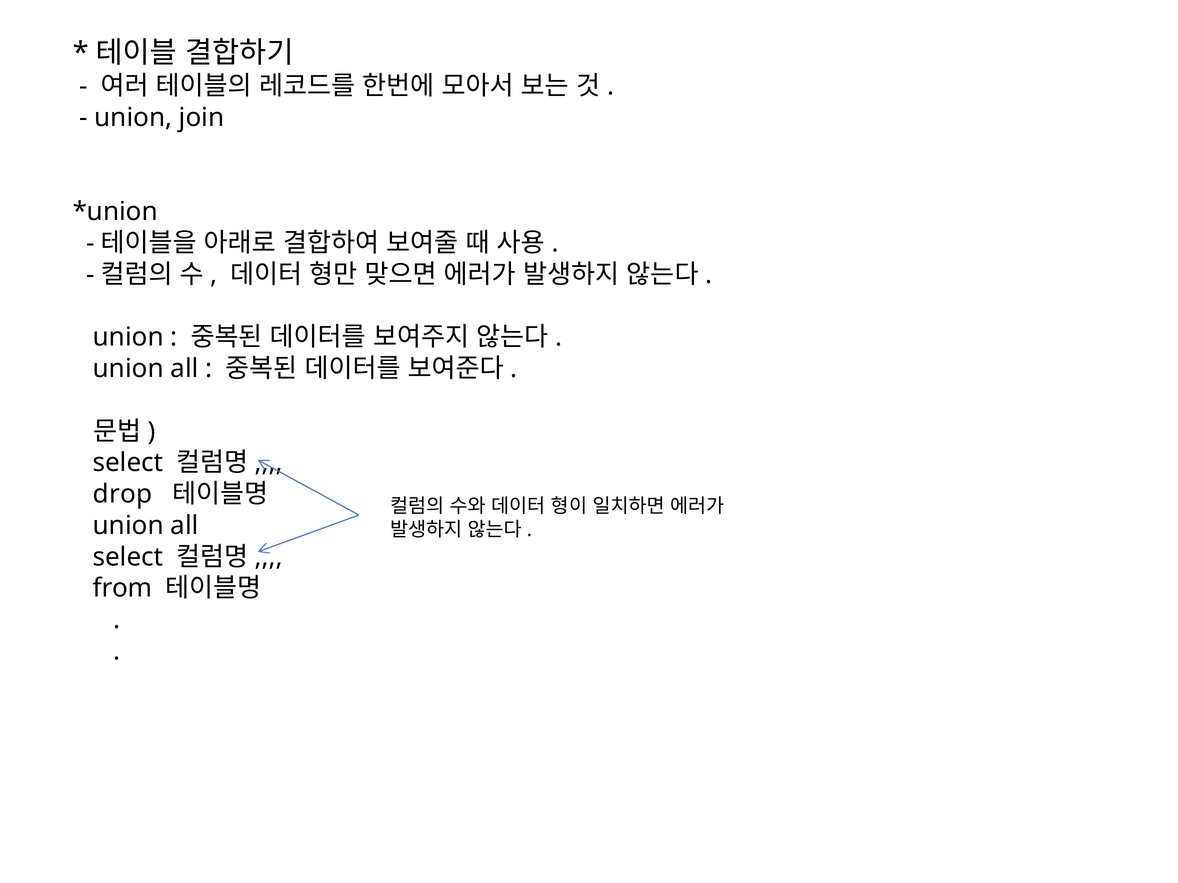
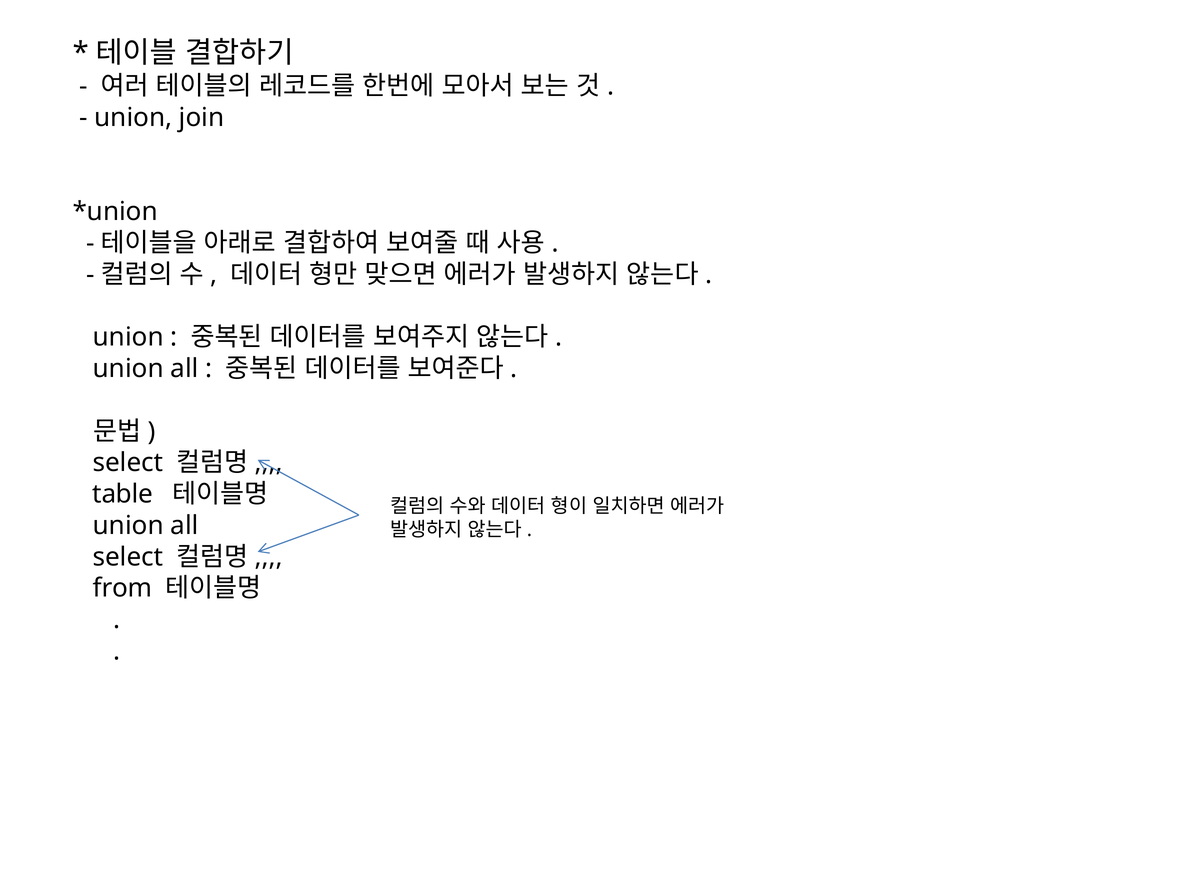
drop: drop -> table (123, 494)
